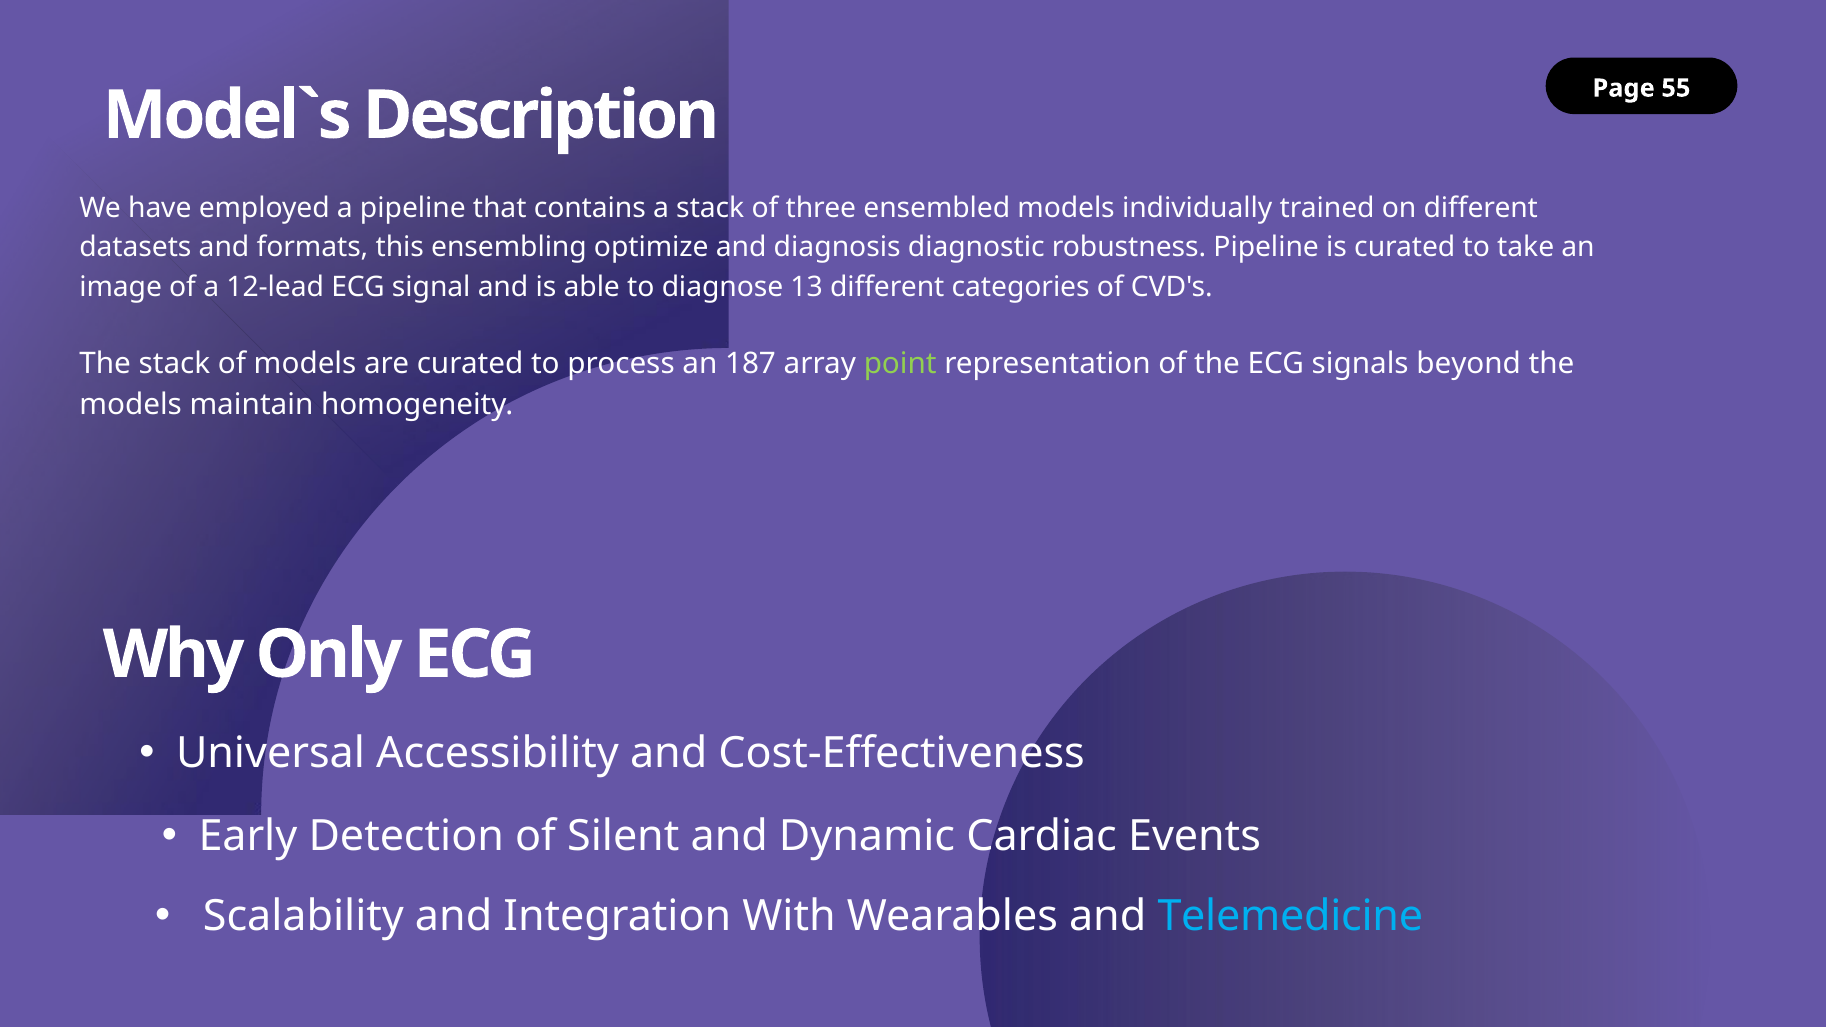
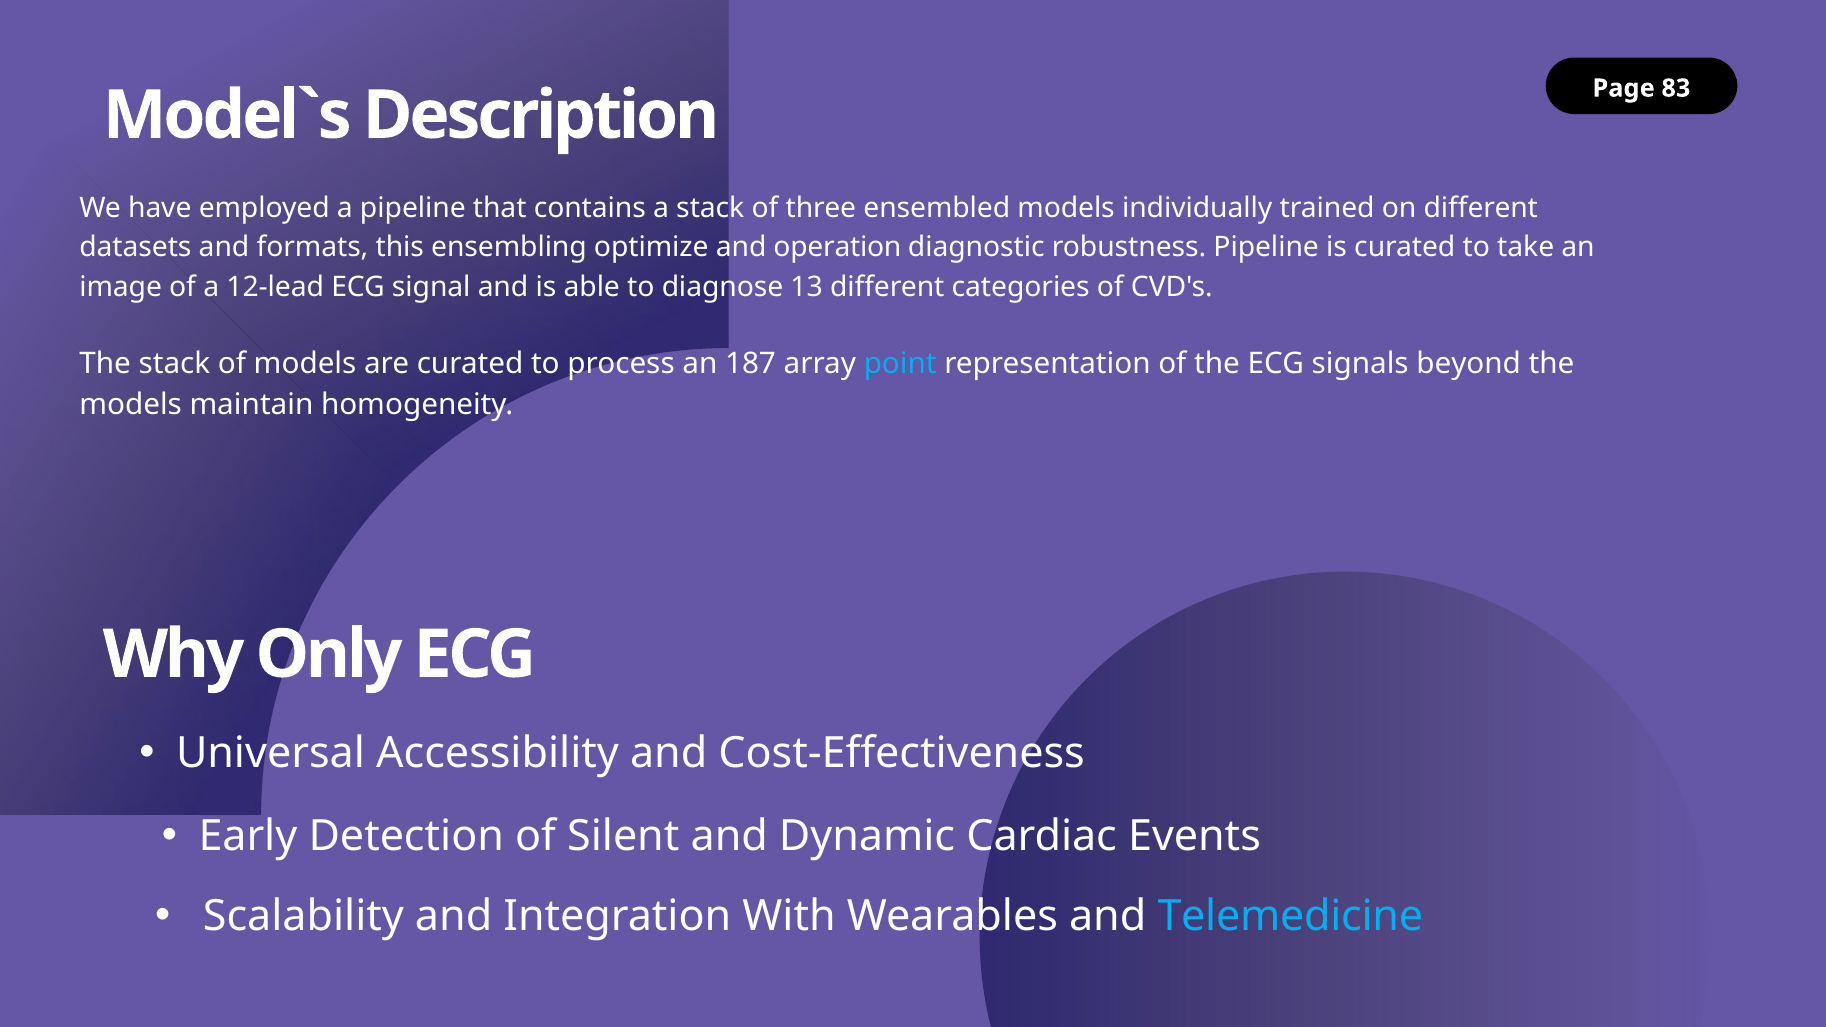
55: 55 -> 83 (1676, 88)
diagnosis: diagnosis -> operation (837, 248)
point colour: light green -> light blue (900, 363)
